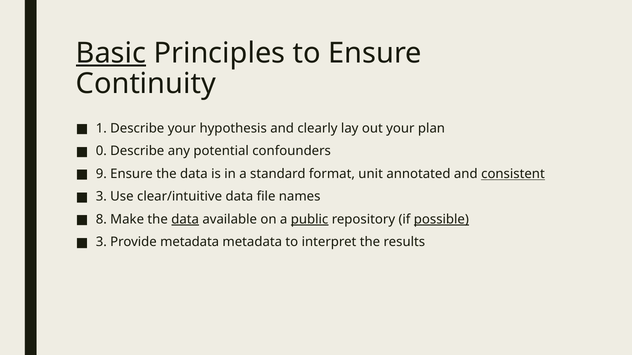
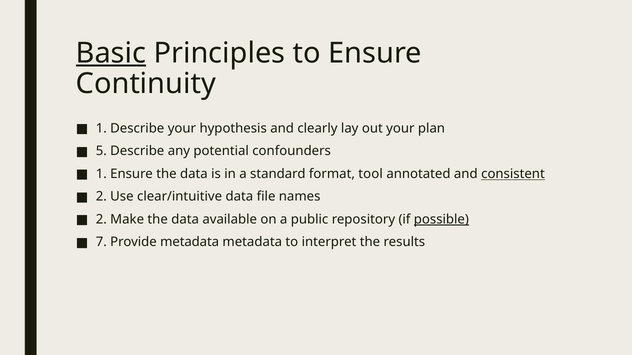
0: 0 -> 5 (101, 151)
9: 9 -> 1 (101, 174)
unit: unit -> tool (371, 174)
3: 3 -> 2 (101, 197)
8: 8 -> 2 (101, 220)
data underline: present -> none (185, 220)
public underline: present -> none (310, 220)
3: 3 -> 7 (101, 242)
